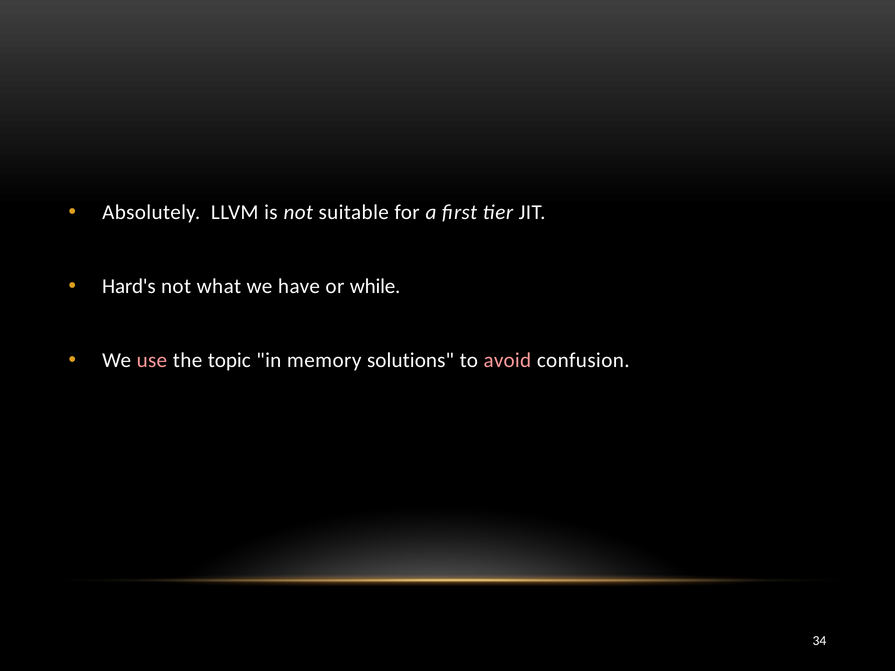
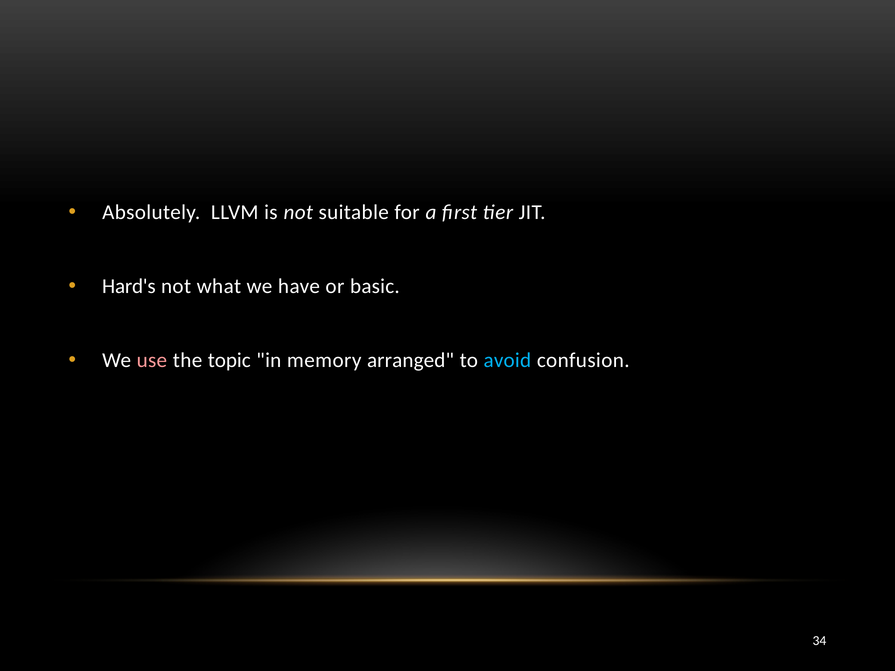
while: while -> basic (375, 286)
solutions: solutions -> arranged (410, 361)
avoid colour: pink -> light blue (507, 361)
